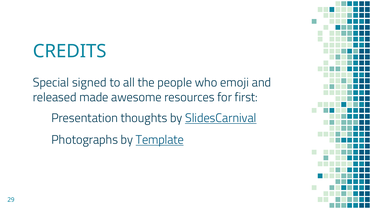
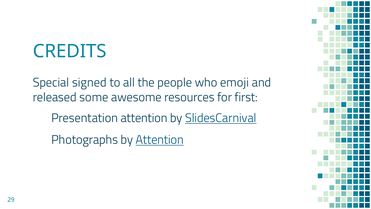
made: made -> some (94, 97)
thoughts: thoughts -> attention (144, 118)
by Template: Template -> Attention (160, 140)
